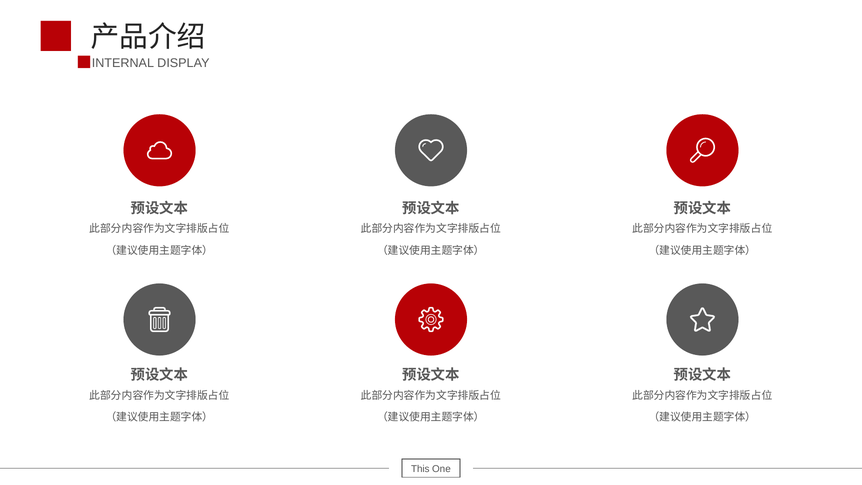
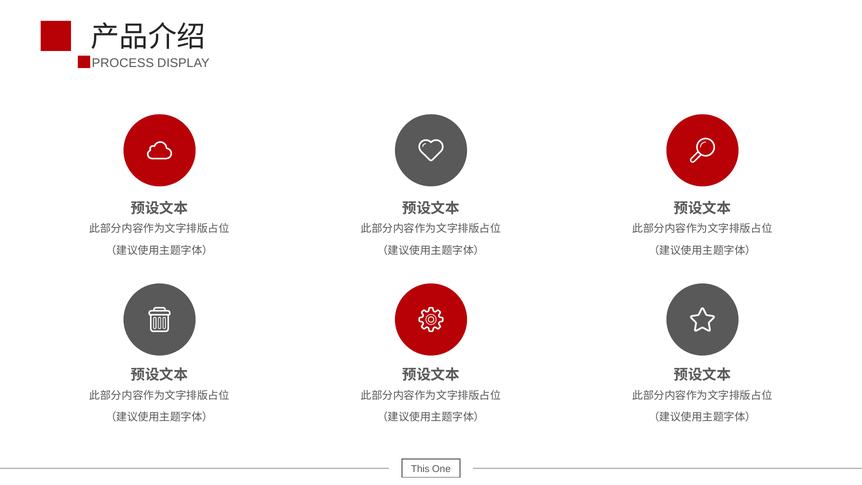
INTERNAL: INTERNAL -> PROCESS (123, 63)
